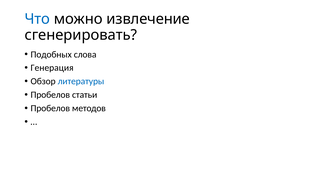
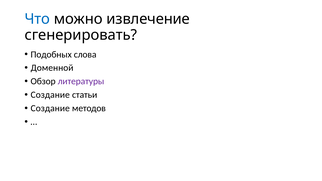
Генерация: Генерация -> Доменной (52, 68)
литературы colour: blue -> purple (81, 81)
Пробелов: Пробелов -> Создание (50, 95)
Пробелов: Пробелов -> Создание (50, 108)
